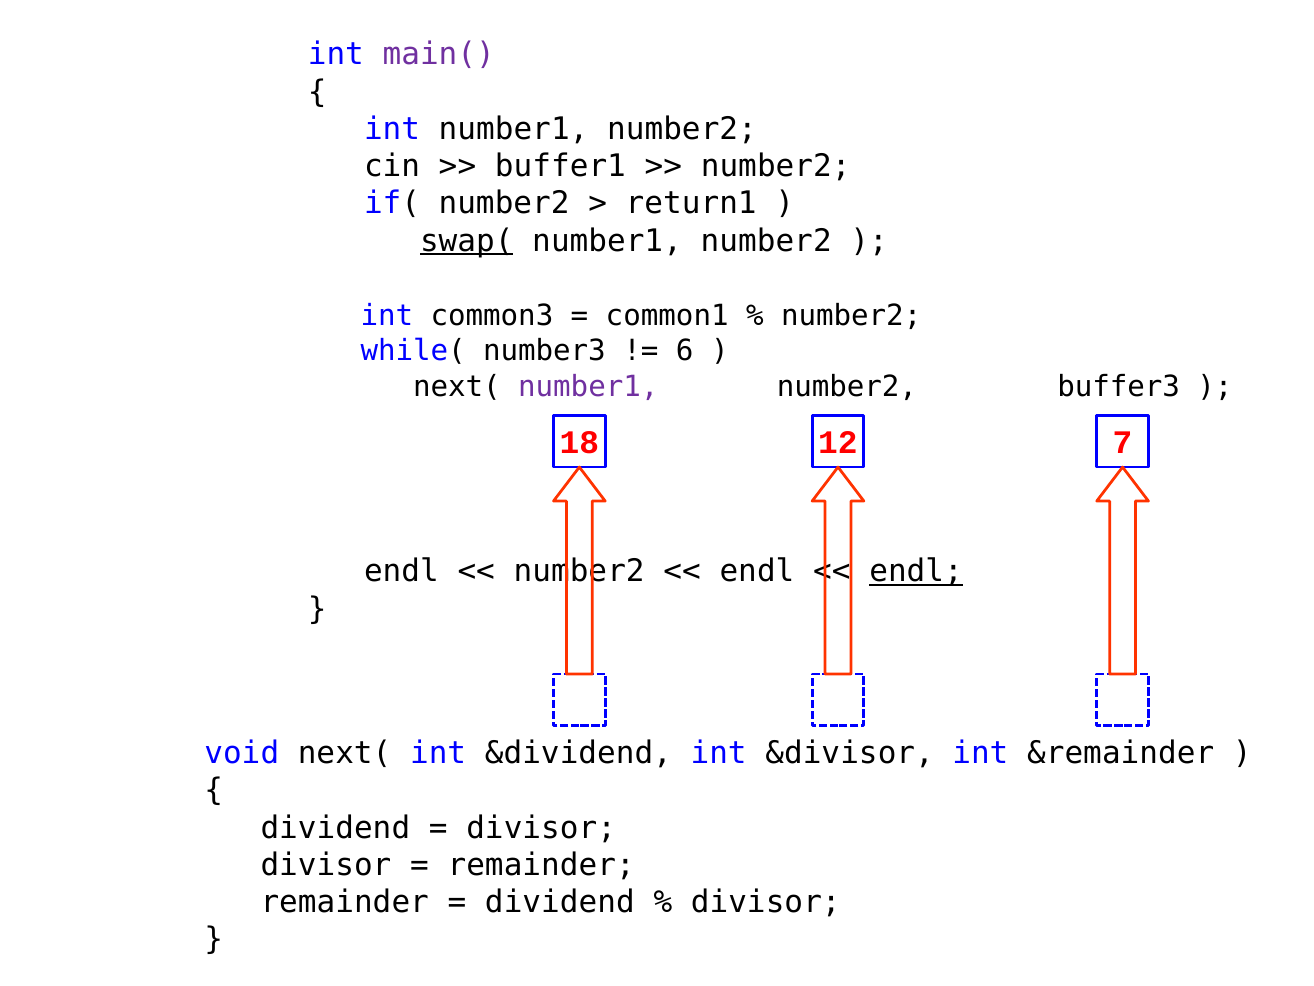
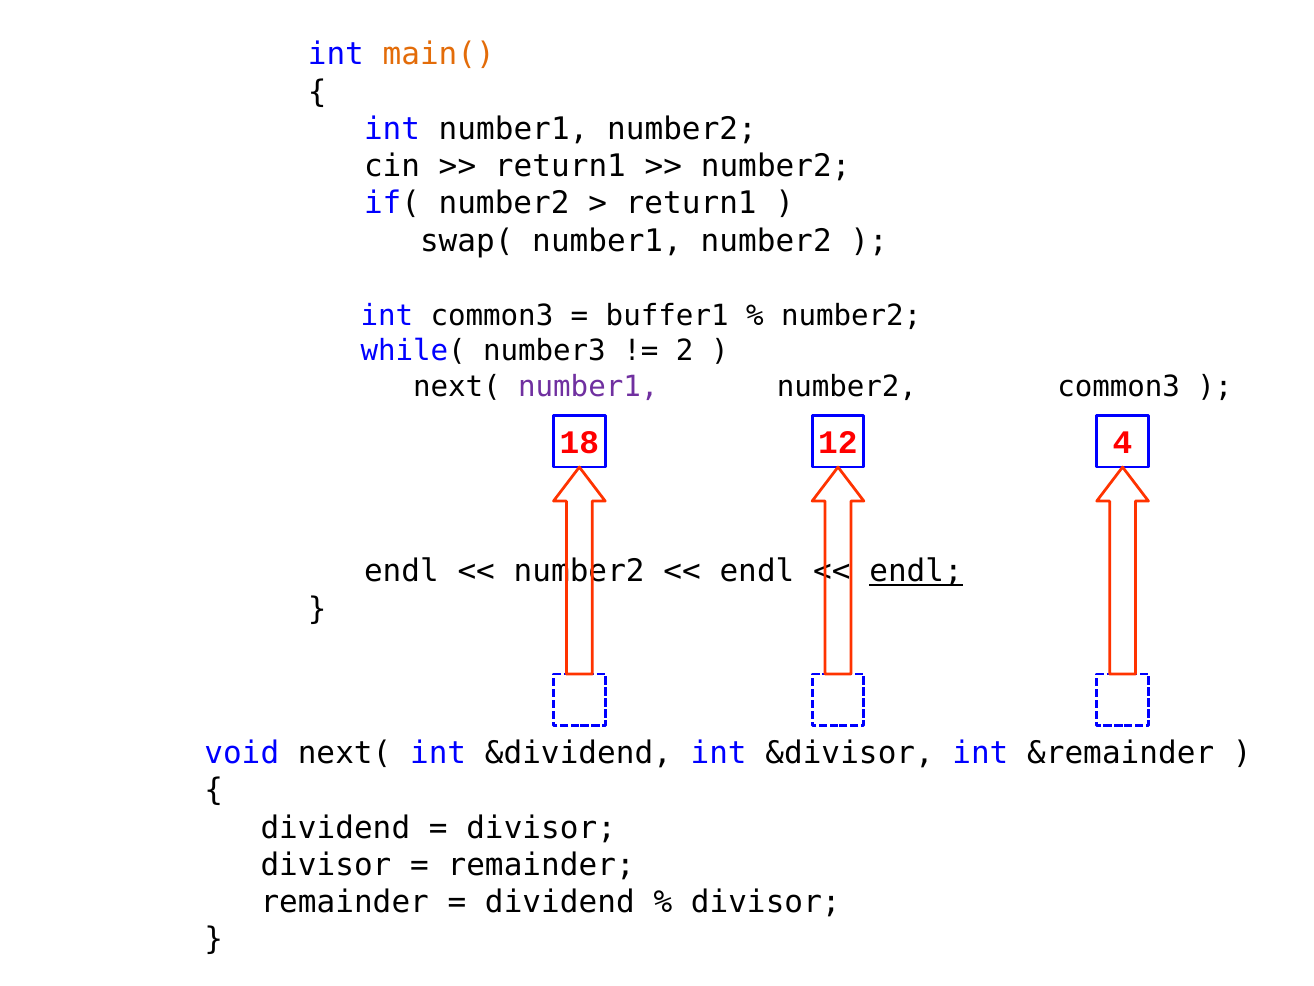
main( colour: purple -> orange (439, 54)
buffer1: buffer1 -> return1 (560, 166)
swap( underline: present -> none (467, 241)
common1: common1 -> buffer1 (667, 316)
6: 6 -> 2 (685, 351)
number2 buffer3: buffer3 -> common3 (1119, 386)
7: 7 -> 4 (1123, 442)
